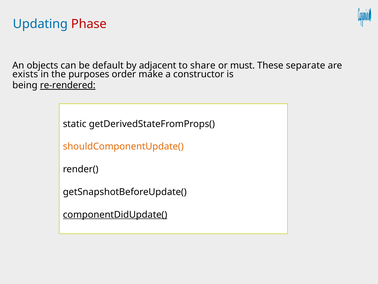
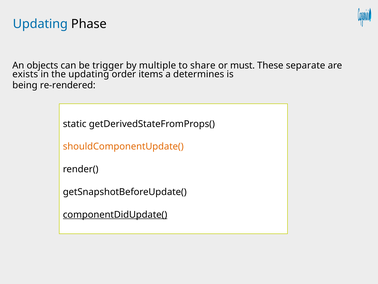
Phase colour: red -> black (89, 24)
default: default -> trigger (108, 65)
adjacent: adjacent -> multiple (158, 65)
the purposes: purposes -> updating (89, 74)
make: make -> items (151, 74)
constructor: constructor -> determines (199, 74)
re-rendered underline: present -> none (68, 85)
